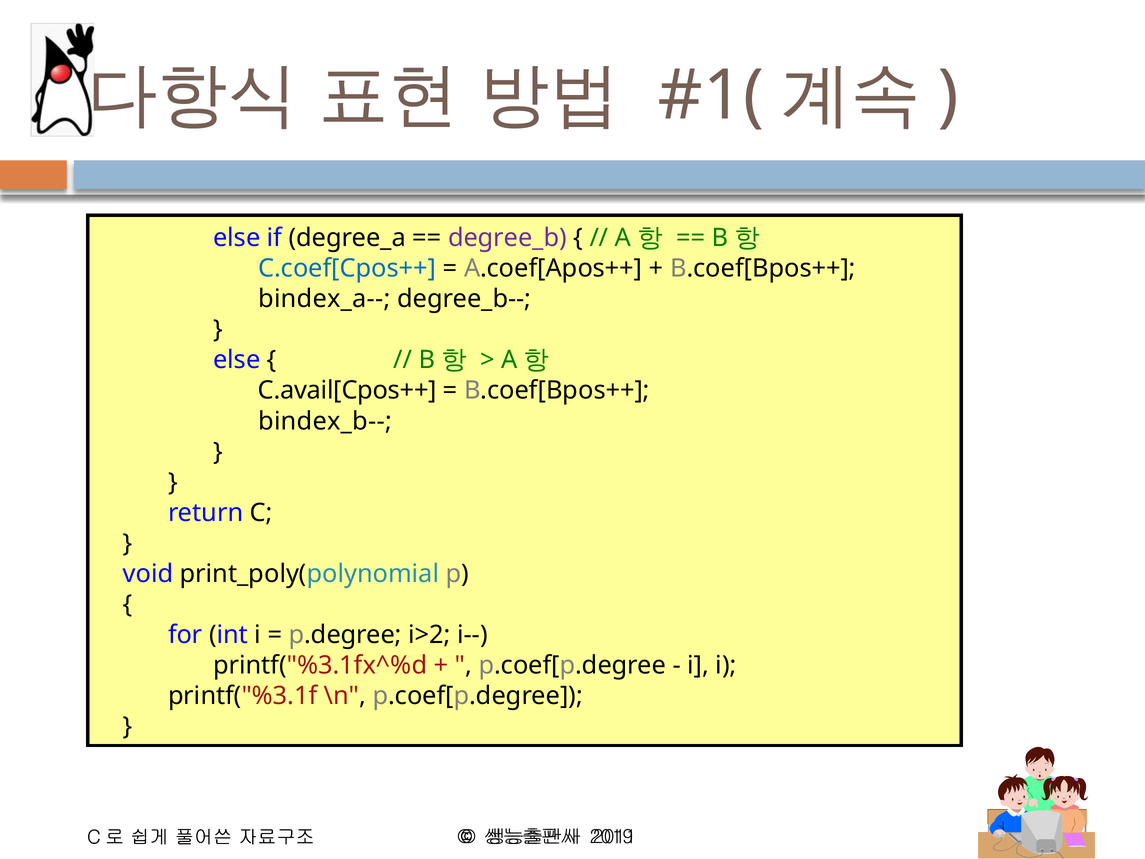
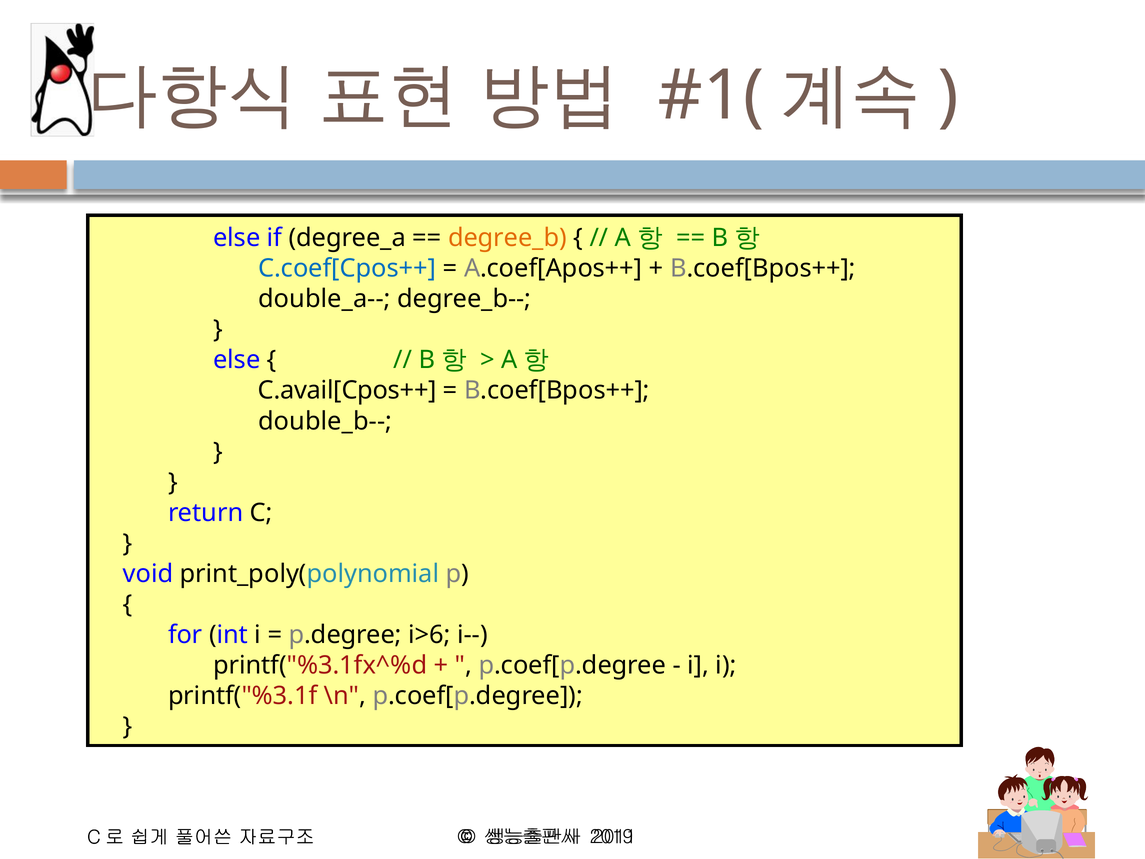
degree_b colour: purple -> orange (507, 238)
bindex_a--: bindex_a-- -> double_a-- (324, 299)
bindex_b--: bindex_b-- -> double_b-- (325, 421)
i>2: i>2 -> i>6 (430, 635)
